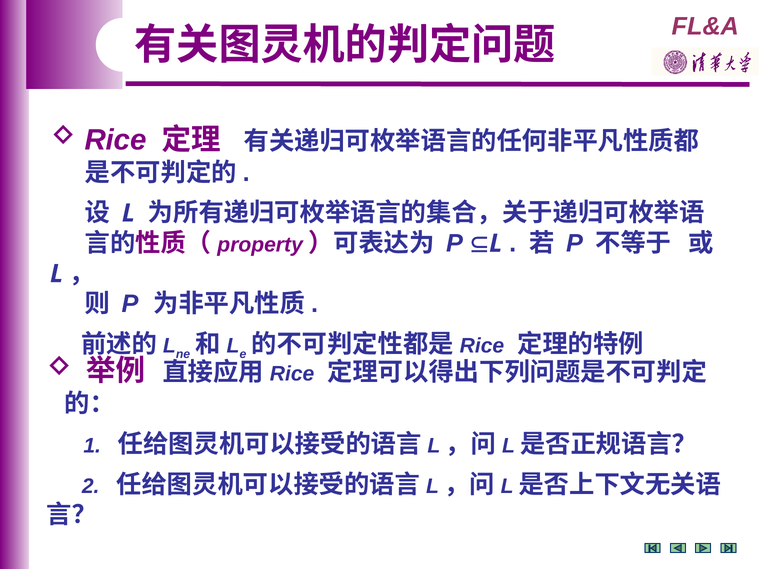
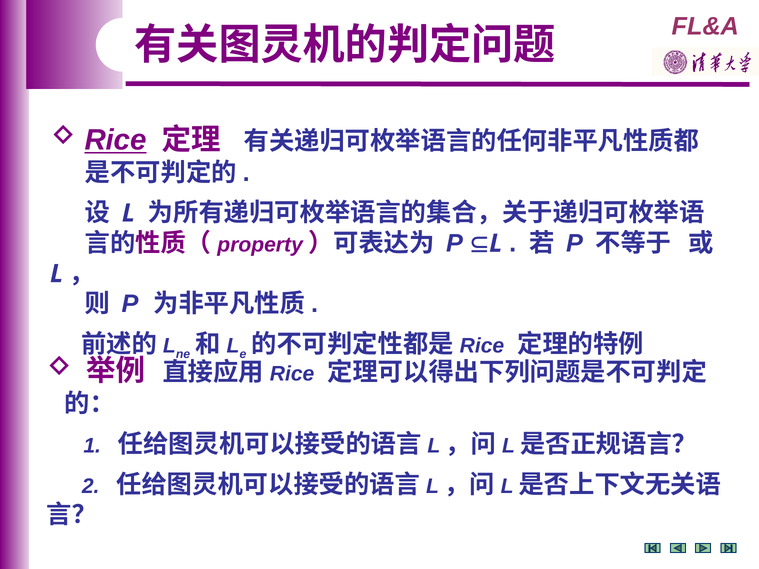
Rice underline: none -> present (116, 140)
